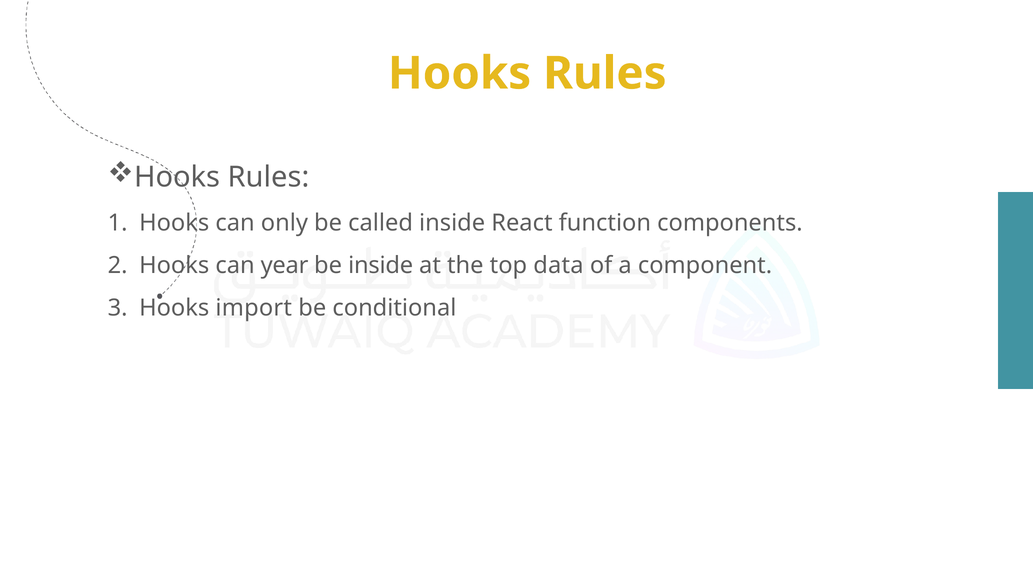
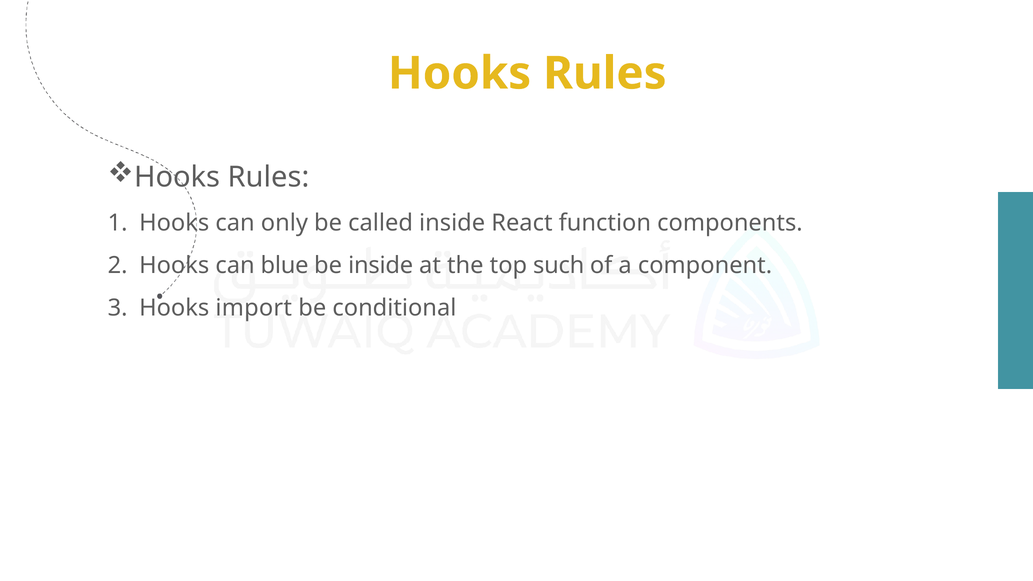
year: year -> blue (285, 265)
data: data -> such (559, 265)
